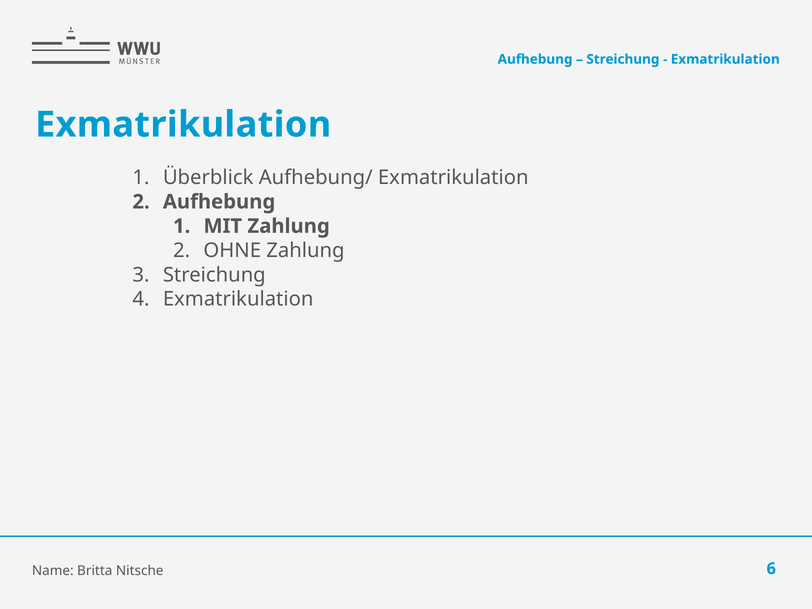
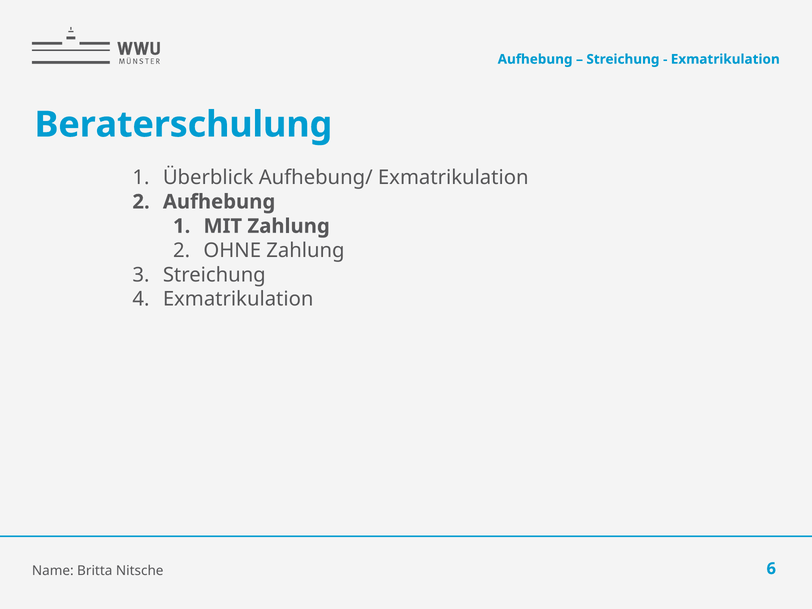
Exmatrikulation: Exmatrikulation -> Beraterschulung (183, 125)
